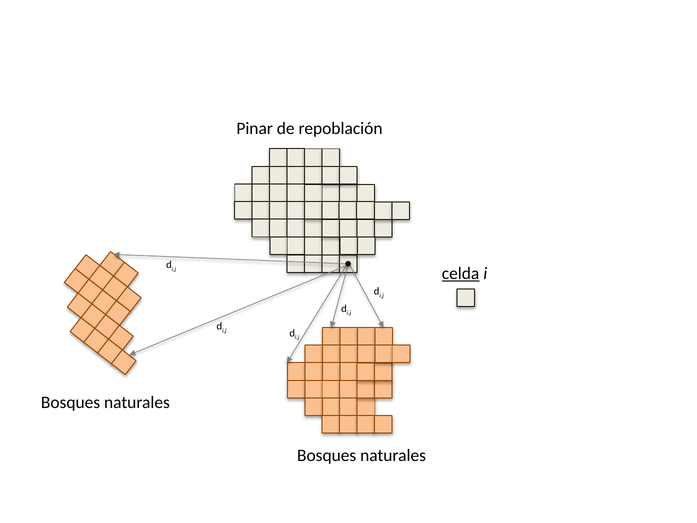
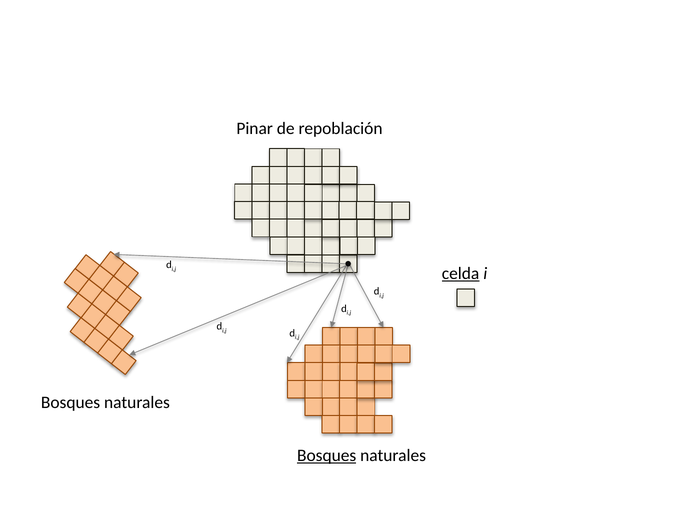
Bosques underline: none -> present (327, 455)
